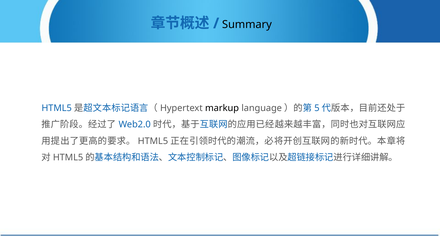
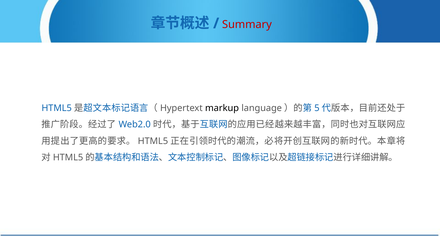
Summary colour: black -> red (247, 24)
